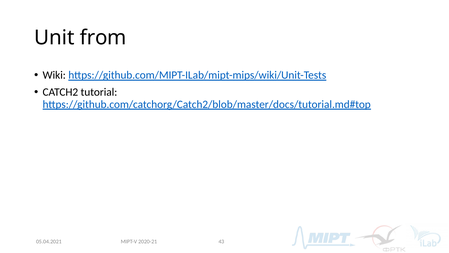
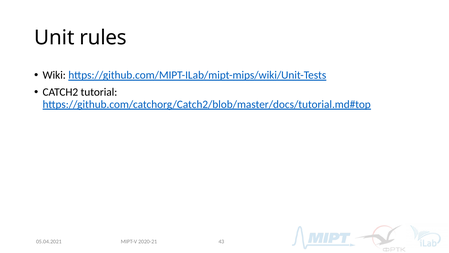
from: from -> rules (103, 38)
